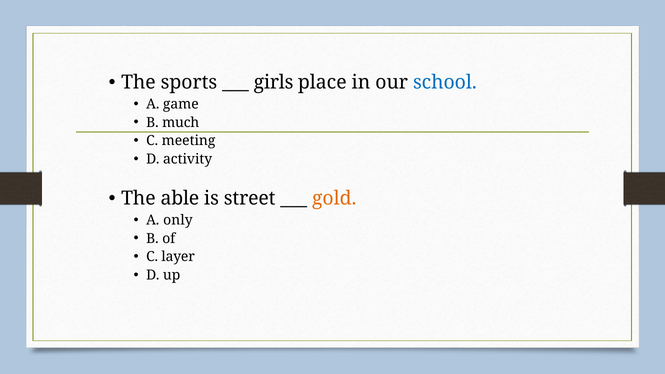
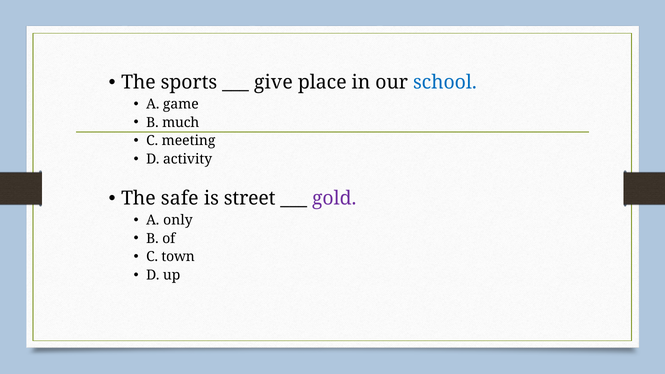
girls: girls -> give (273, 83)
able: able -> safe (180, 199)
gold colour: orange -> purple (334, 199)
layer: layer -> town (178, 257)
